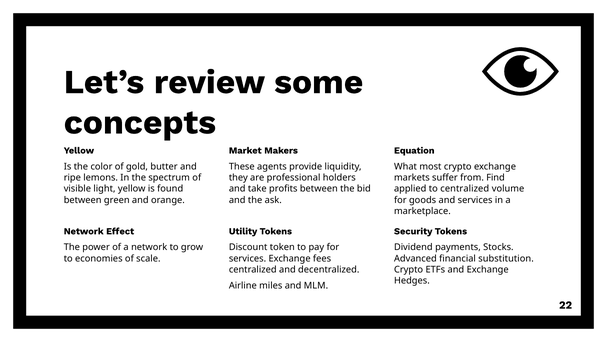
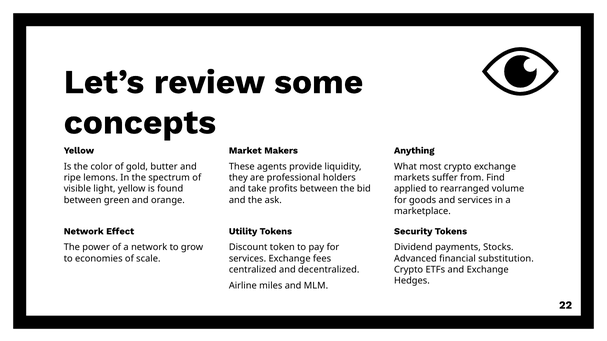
Equation: Equation -> Anything (414, 151)
to centralized: centralized -> rearranged (465, 189)
